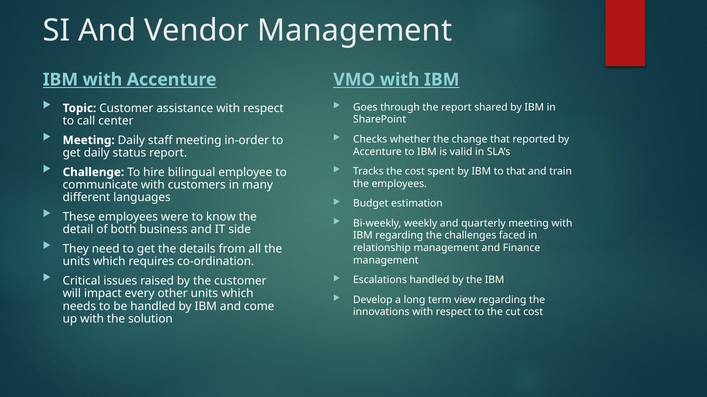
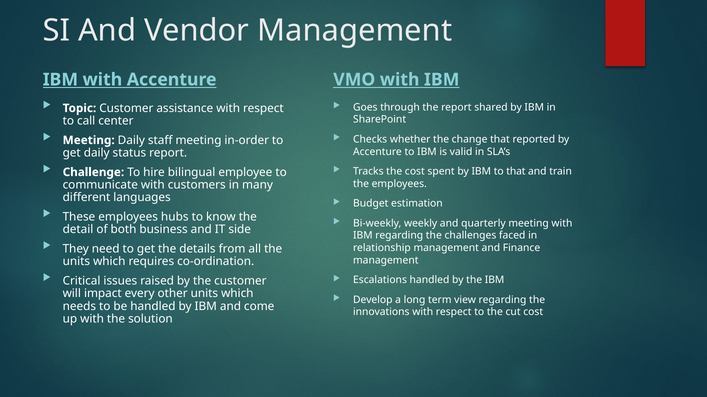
were: were -> hubs (175, 217)
